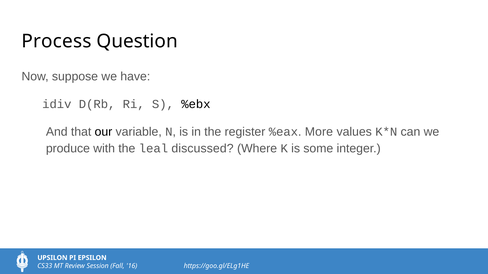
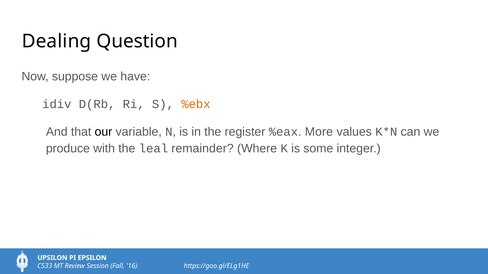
Process: Process -> Dealing (56, 41)
%ebx colour: black -> orange (196, 104)
discussed: discussed -> remainder (203, 149)
